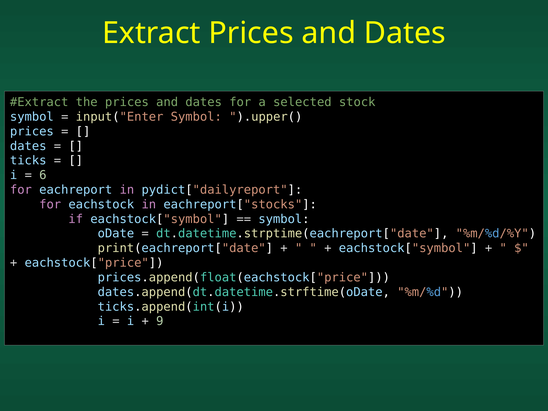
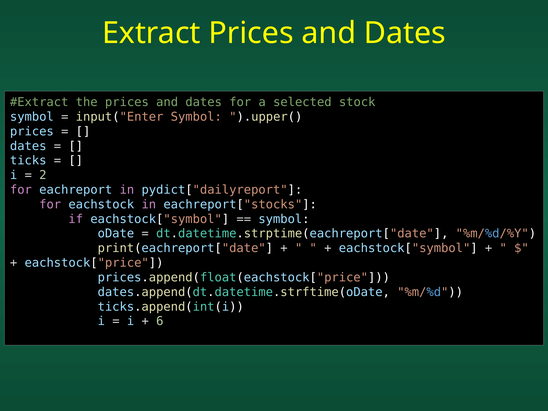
6: 6 -> 2 (43, 175)
9: 9 -> 6 (160, 321)
